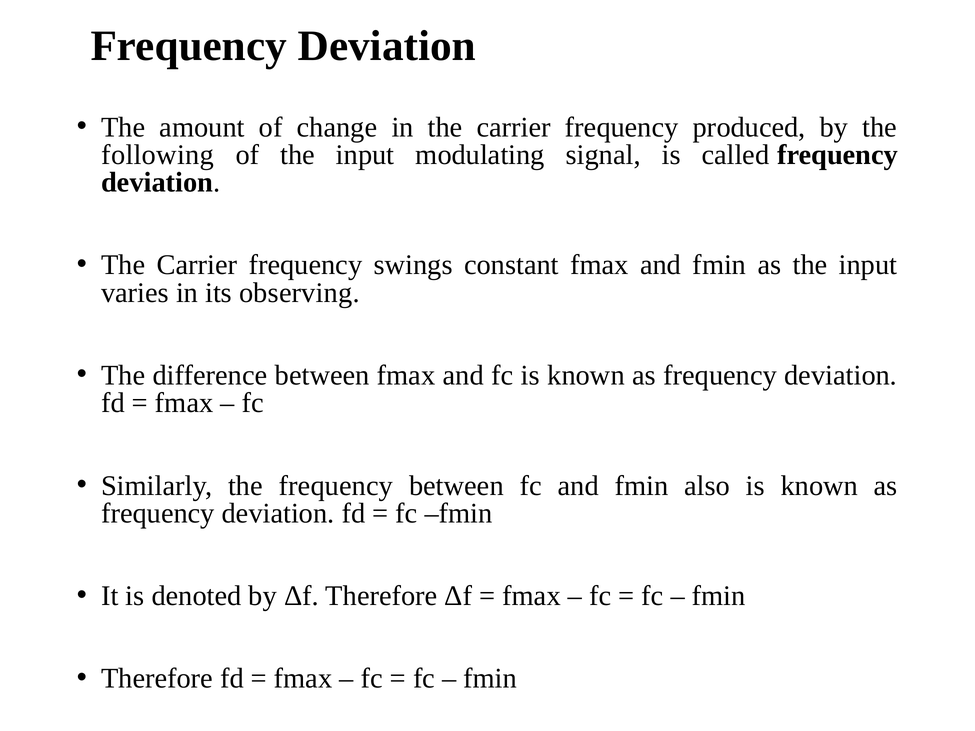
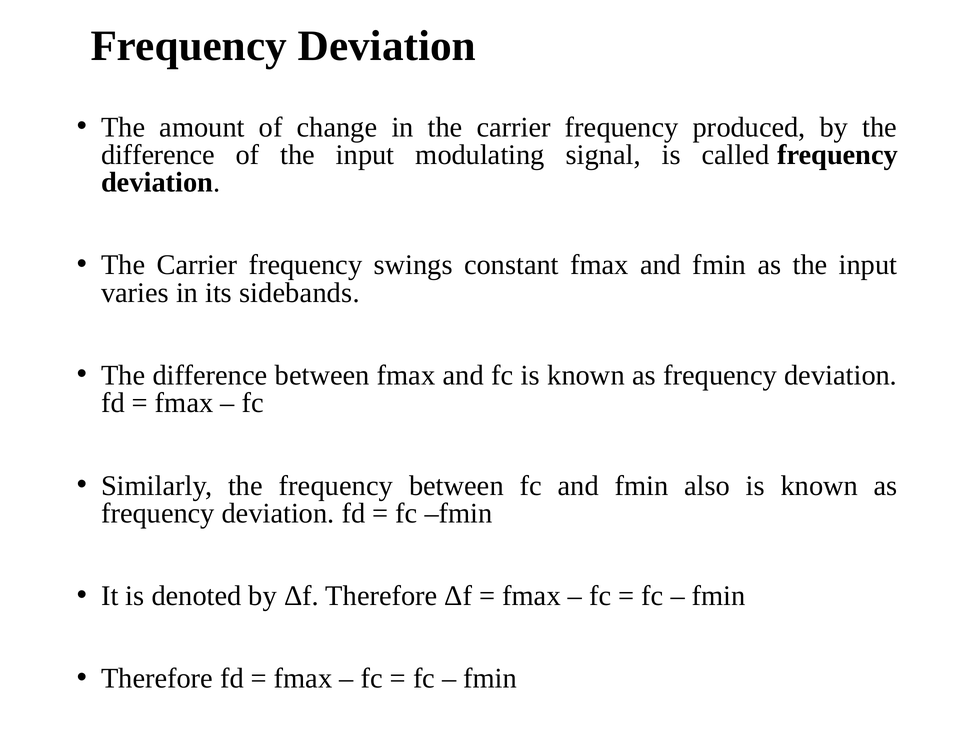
following: following -> difference (158, 155)
observing: observing -> sidebands (299, 293)
